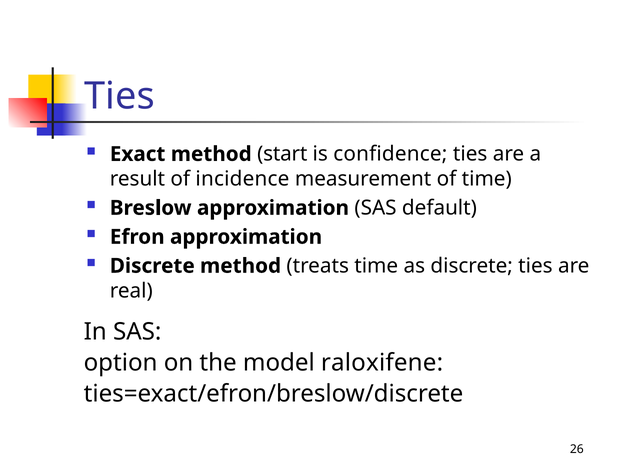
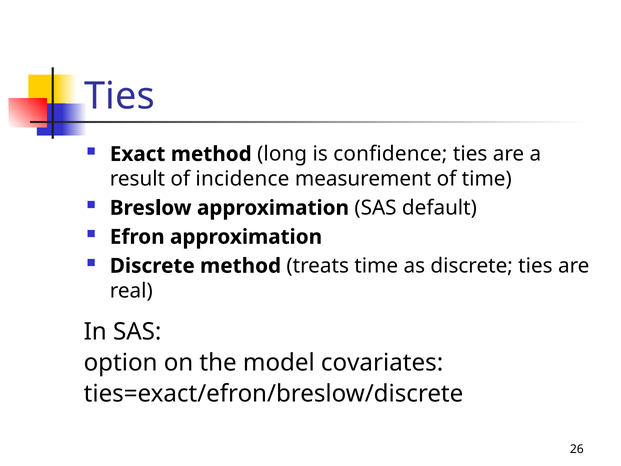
start: start -> long (282, 154)
raloxifene: raloxifene -> covariates (382, 363)
